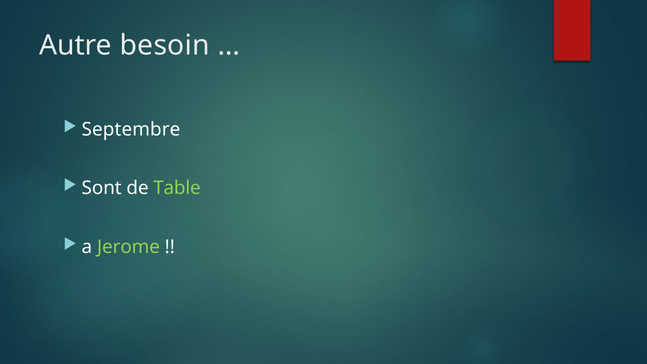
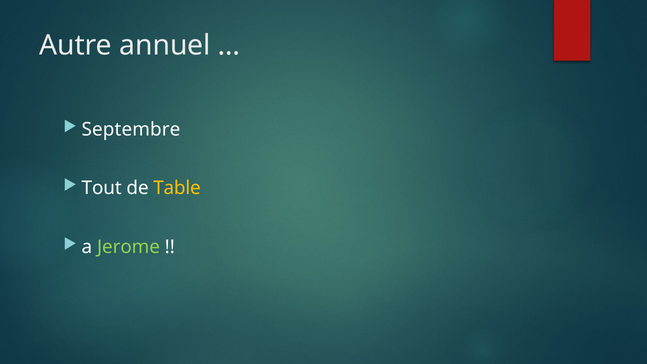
besoin: besoin -> annuel (165, 45)
Sont: Sont -> Tout (102, 188)
Table colour: light green -> yellow (177, 188)
